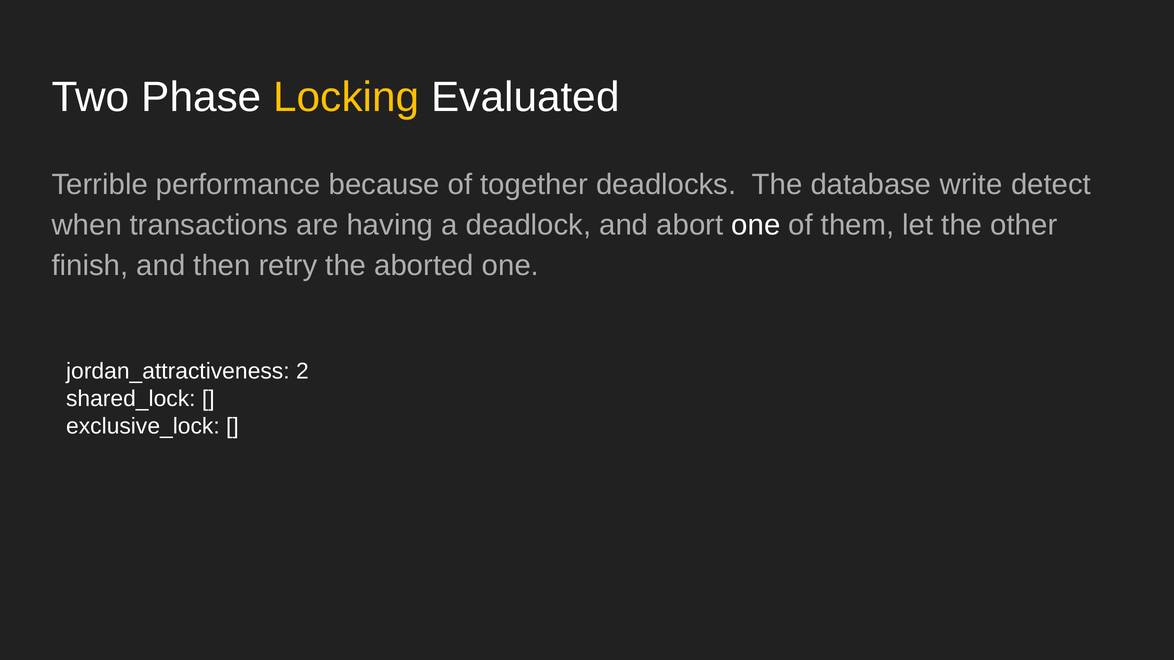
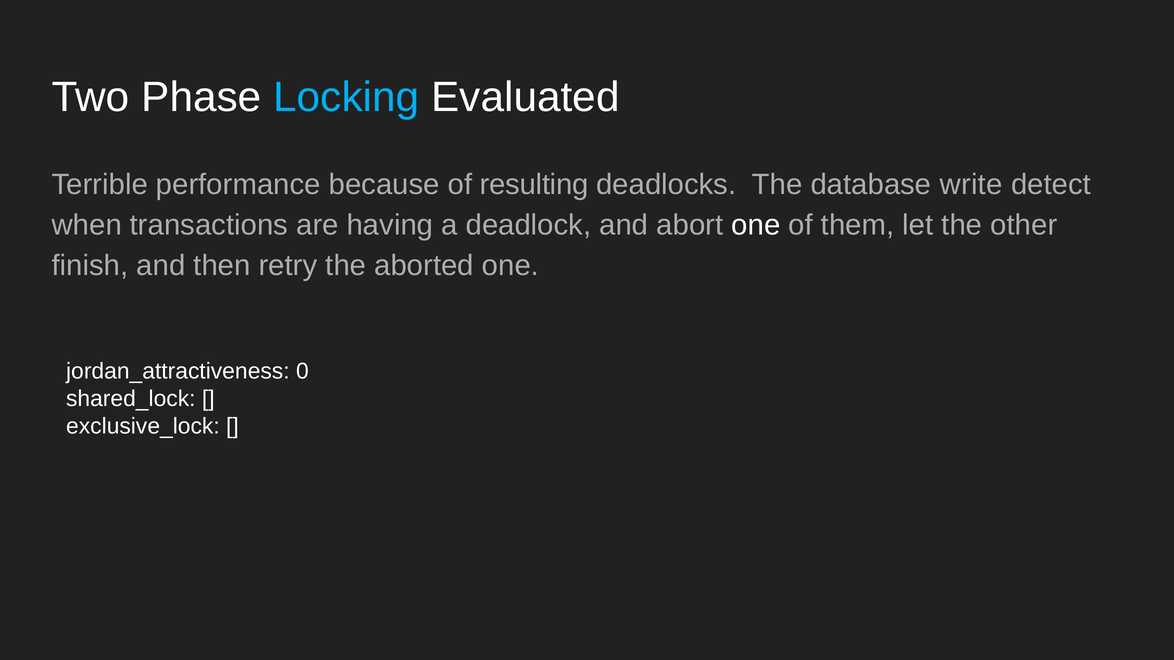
Locking colour: yellow -> light blue (346, 97)
together: together -> resulting (534, 185)
2: 2 -> 0 (302, 371)
